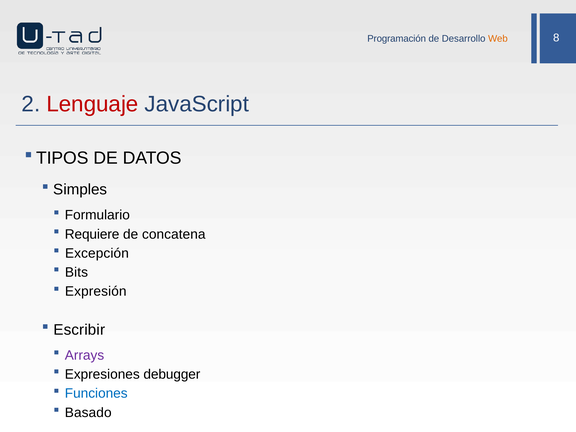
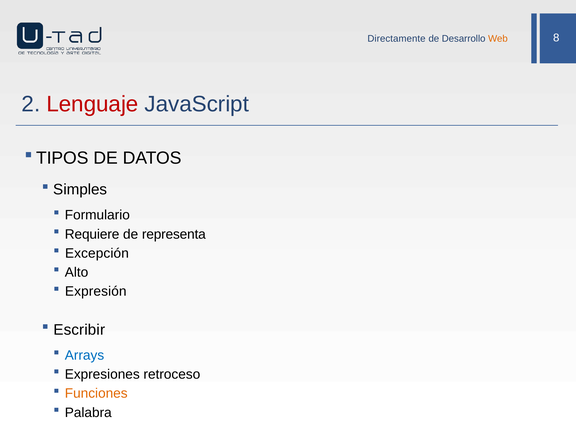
Programación: Programación -> Directamente (397, 39)
concatena: concatena -> representa (174, 234)
Bits: Bits -> Alto (77, 272)
Arrays colour: purple -> blue (84, 355)
debugger: debugger -> retroceso (172, 374)
Funciones colour: blue -> orange (96, 393)
Basado: Basado -> Palabra (88, 413)
